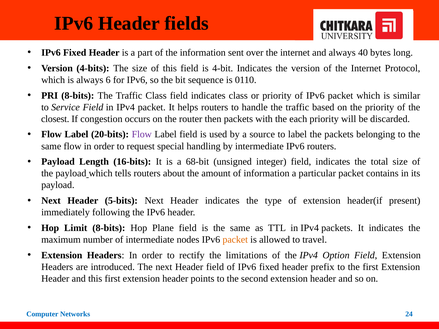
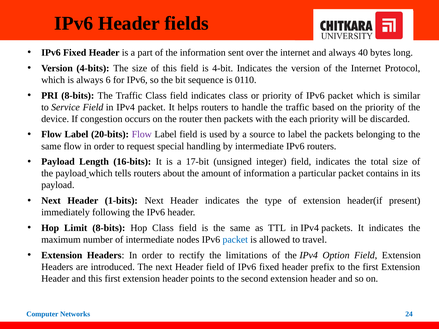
closest: closest -> device (55, 119)
68-bit: 68-bit -> 17-bit (197, 162)
5-bits: 5-bits -> 1-bits (121, 201)
Hop Plane: Plane -> Class (163, 228)
packet colour: orange -> blue (235, 240)
